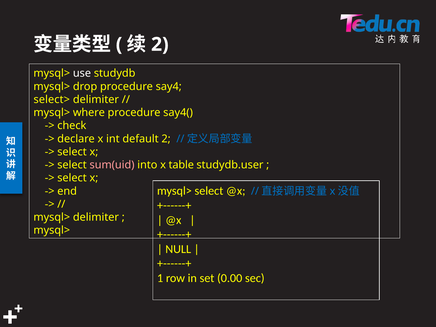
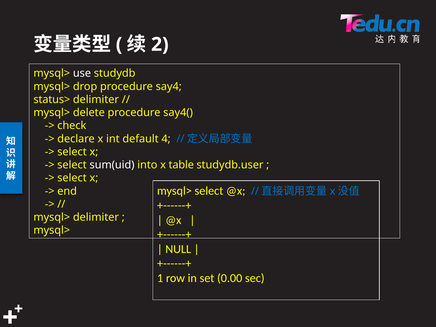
select>: select> -> status> (52, 100)
where: where -> delete (89, 113)
default 2: 2 -> 4 (166, 139)
sum(uid colour: pink -> white (112, 165)
